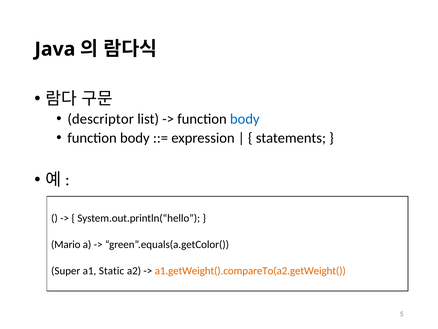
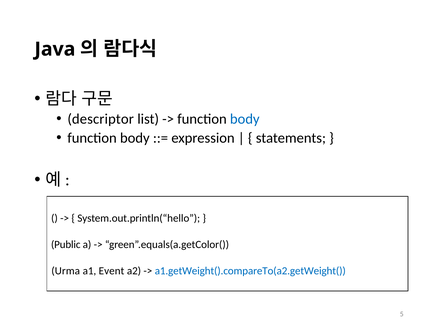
Mario: Mario -> Public (66, 244)
Super: Super -> Urma (66, 270)
Static: Static -> Event (112, 270)
a1.getWeight().compareTo(a2.getWeight( colour: orange -> blue (250, 270)
